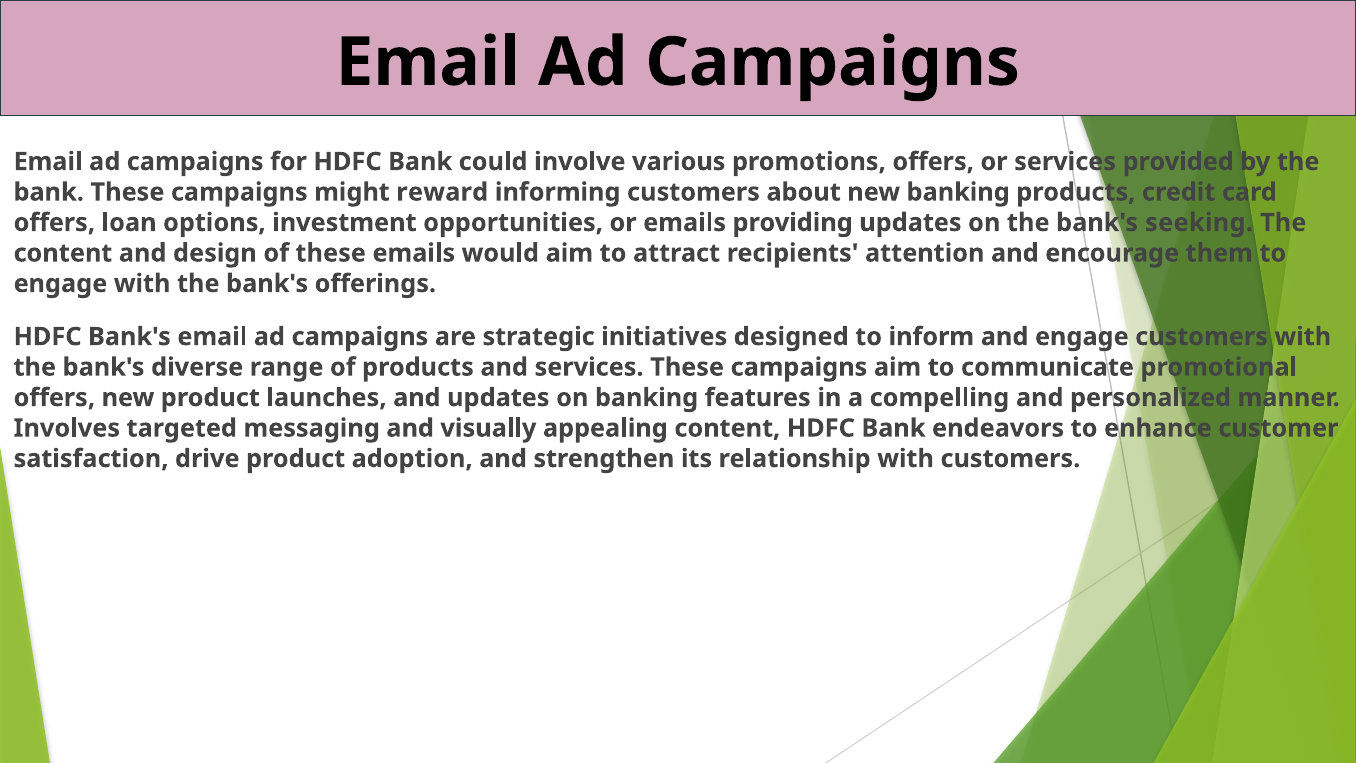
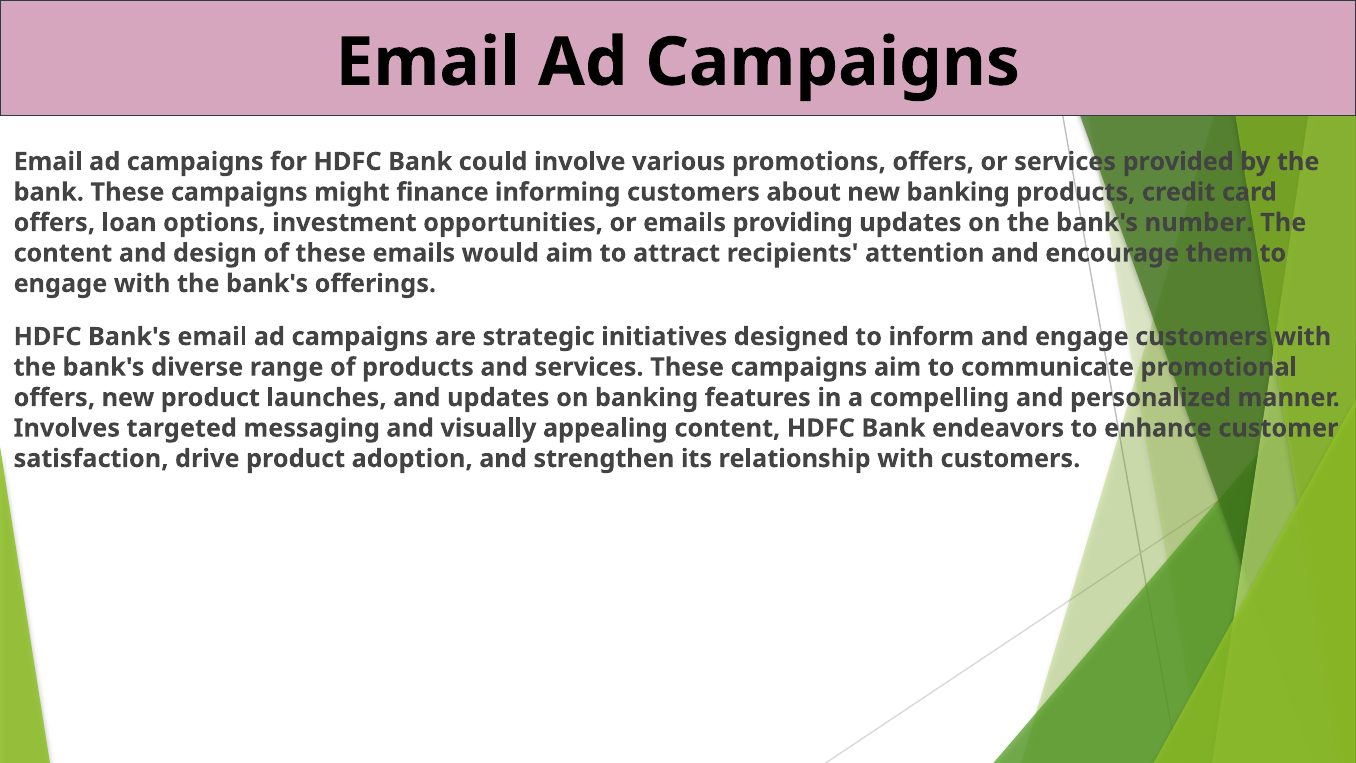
reward: reward -> finance (442, 192)
seeking: seeking -> number (1199, 223)
